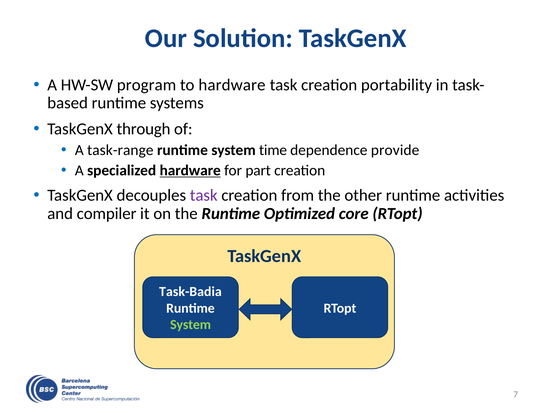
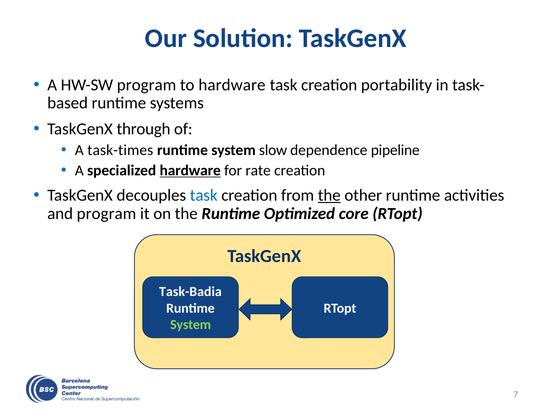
task-range: task-range -> task-times (120, 150)
time: time -> slow (273, 150)
provide: provide -> pipeline (395, 150)
part: part -> rate (258, 170)
task colour: purple -> blue (204, 195)
the underline: none -> present (329, 195)
and compiler: compiler -> program (106, 214)
